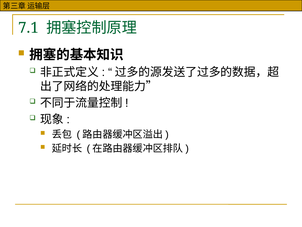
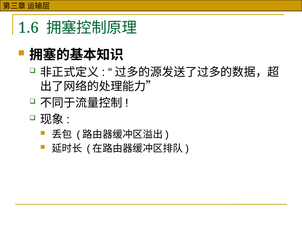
7.1: 7.1 -> 1.6 (28, 28)
